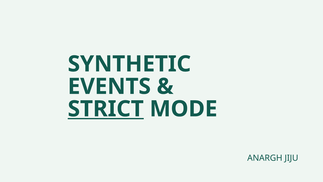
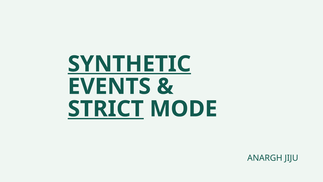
SYNTHETIC underline: none -> present (129, 64)
